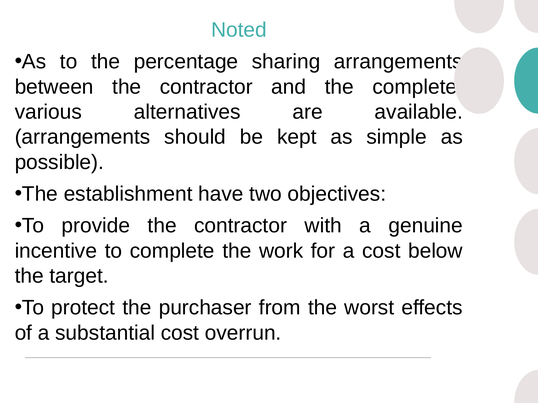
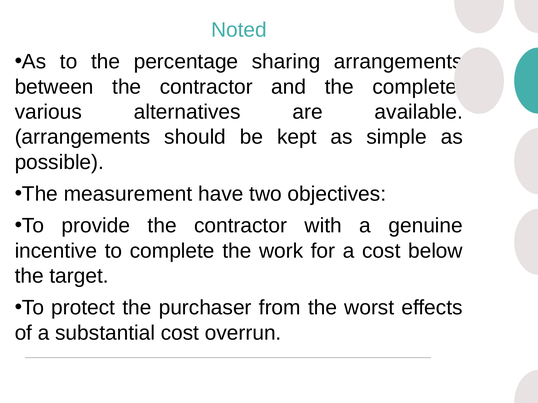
establishment: establishment -> measurement (128, 194)
